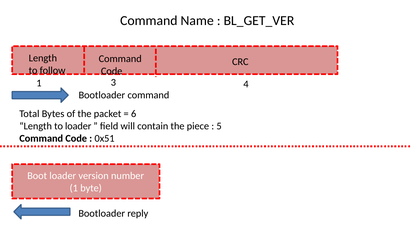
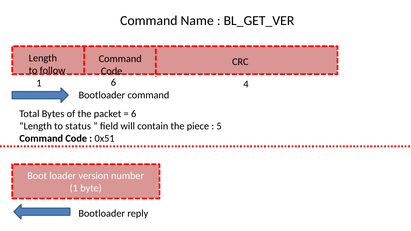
3: 3 -> 6 (113, 83)
to loader: loader -> status (78, 126)
